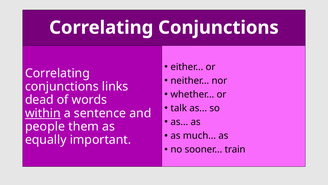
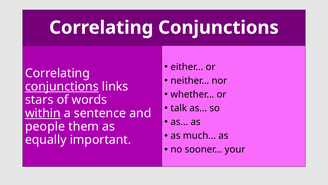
conjunctions underline: none -> present (62, 86)
dead: dead -> stars (39, 100)
train: train -> your (235, 149)
